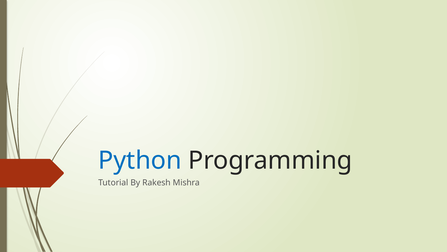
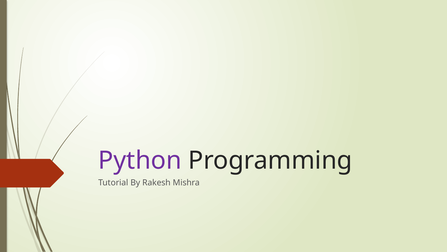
Python colour: blue -> purple (140, 160)
